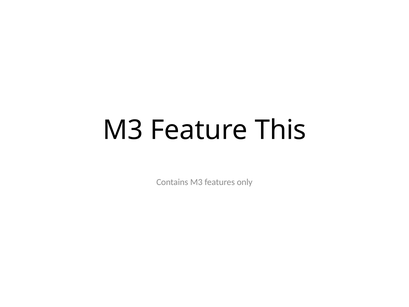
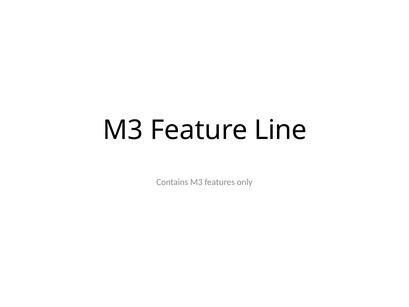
This: This -> Line (281, 130)
